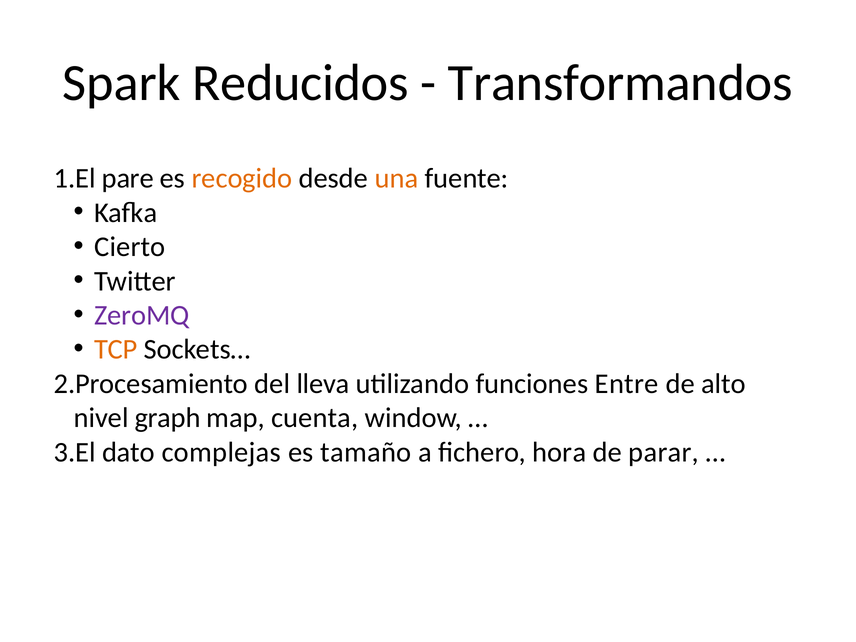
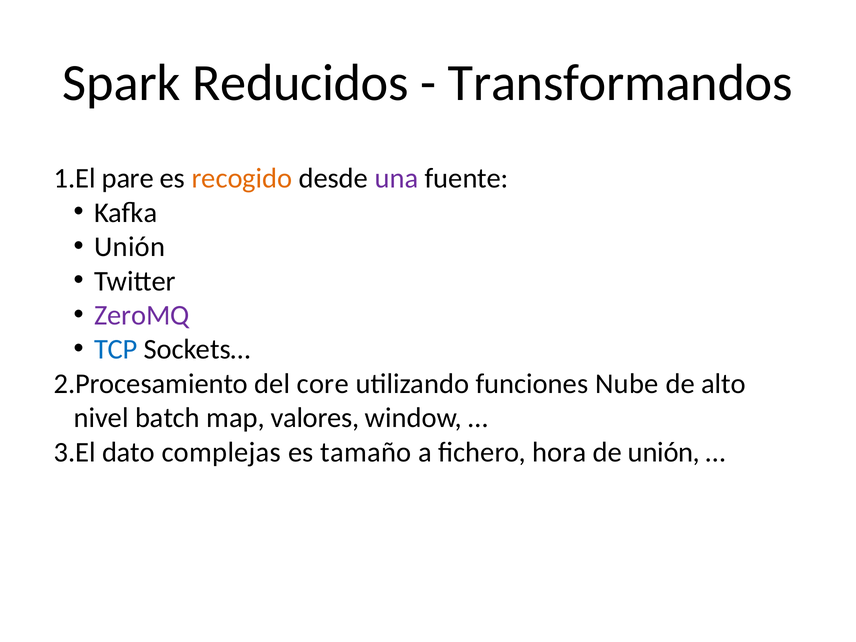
una colour: orange -> purple (396, 178)
Cierto: Cierto -> Unión (130, 247)
TCP colour: orange -> blue (116, 350)
lleva: lleva -> core (323, 384)
Entre: Entre -> Nube (627, 384)
graph: graph -> batch (167, 418)
cuenta: cuenta -> valores (315, 418)
de parar: parar -> unión (664, 452)
